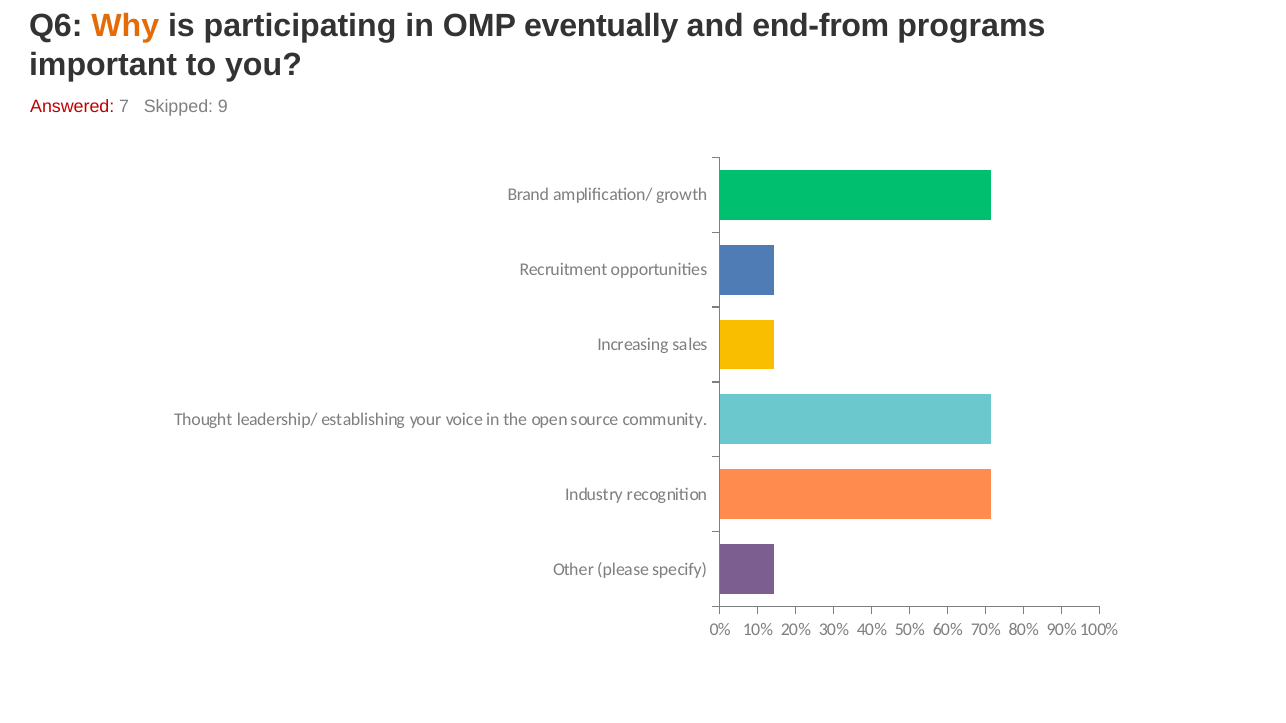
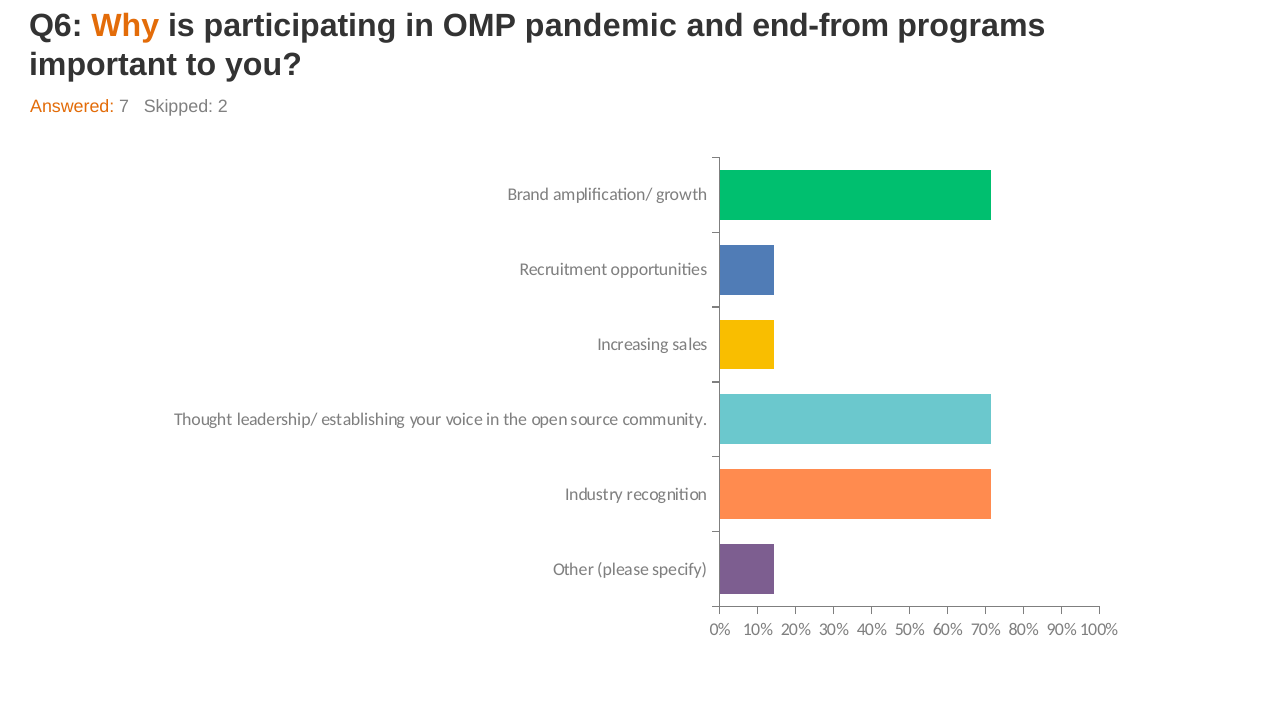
eventually: eventually -> pandemic (601, 26)
Answered colour: red -> orange (72, 107)
9: 9 -> 2 (223, 107)
